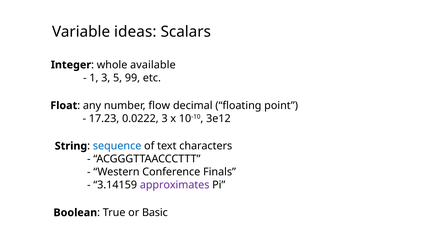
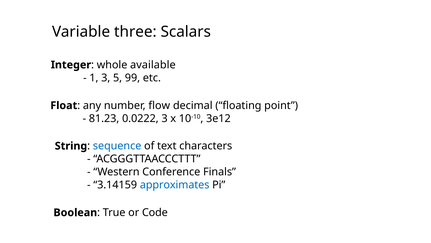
ideas: ideas -> three (135, 32)
17.23: 17.23 -> 81.23 (104, 118)
approximates colour: purple -> blue (175, 184)
Basic: Basic -> Code (155, 212)
